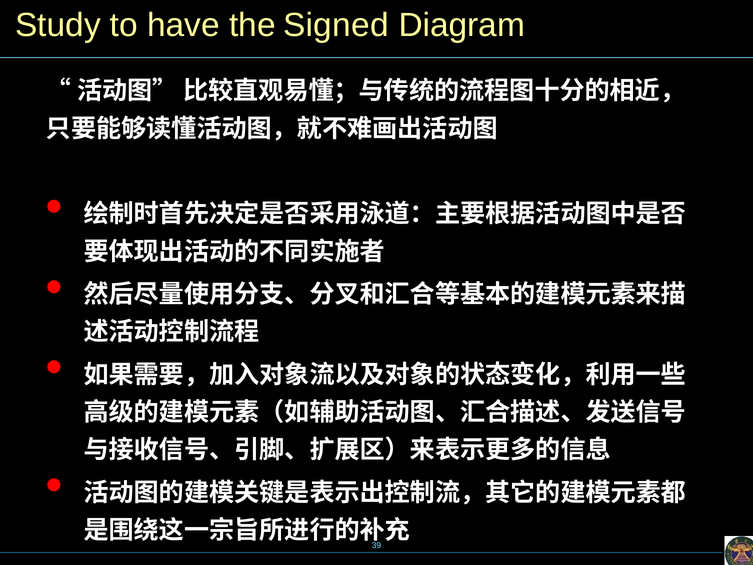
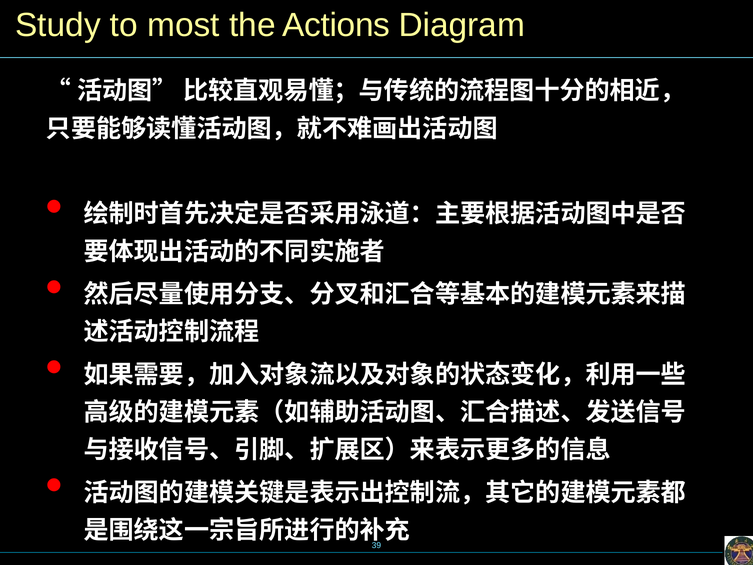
have: have -> most (184, 25)
Signed: Signed -> Actions (336, 25)
